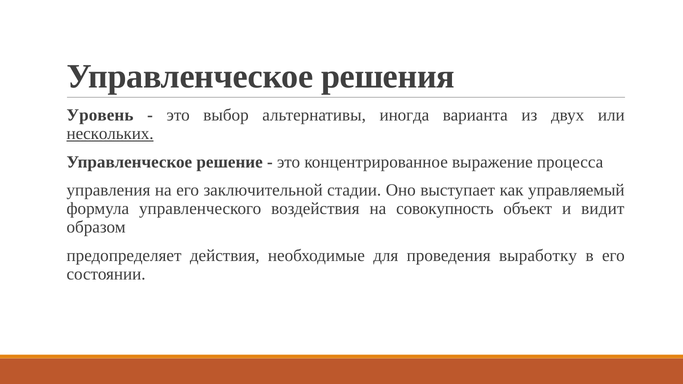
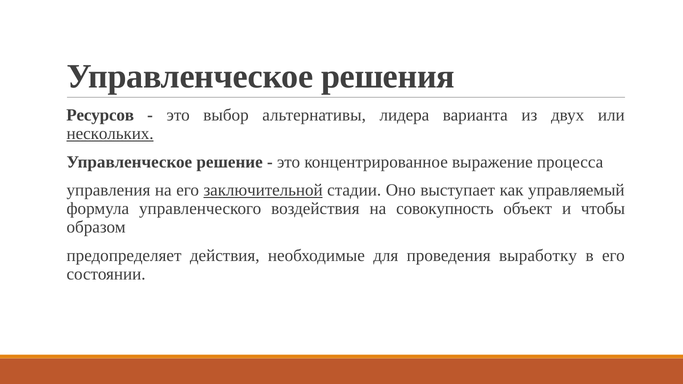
Уровень: Уровень -> Ресурсов (100, 115)
иногда: иногда -> лидера (404, 115)
заключительной underline: none -> present (263, 190)
видит: видит -> чтобы (603, 209)
